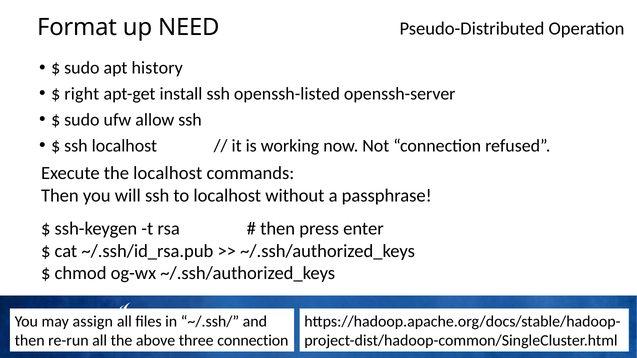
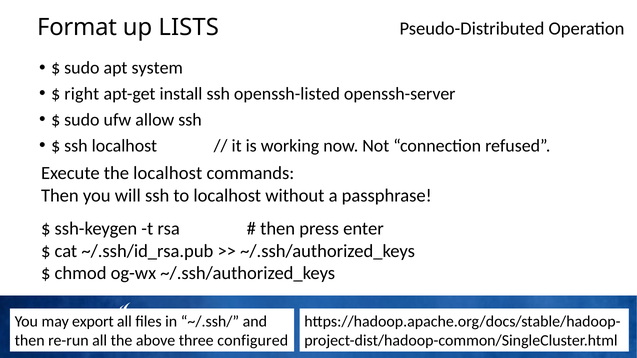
NEED: NEED -> LISTS (189, 28)
history: history -> system (157, 68)
assign: assign -> export (93, 322)
three connection: connection -> configured (253, 341)
